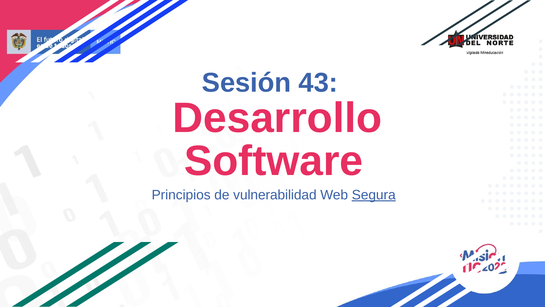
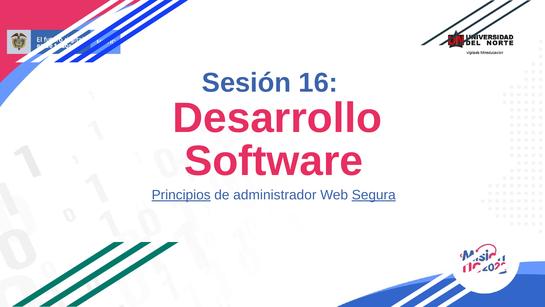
43: 43 -> 16 (318, 83)
Principios underline: none -> present (181, 195)
vulnerabilidad: vulnerabilidad -> administrador (275, 195)
